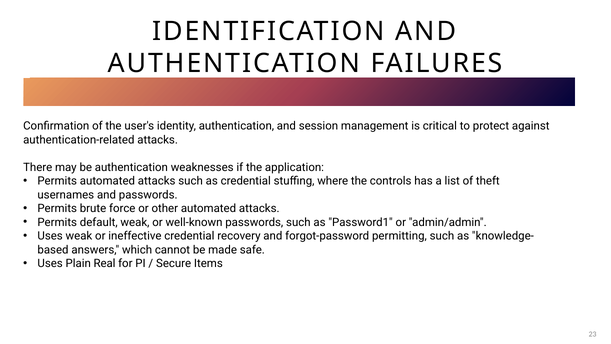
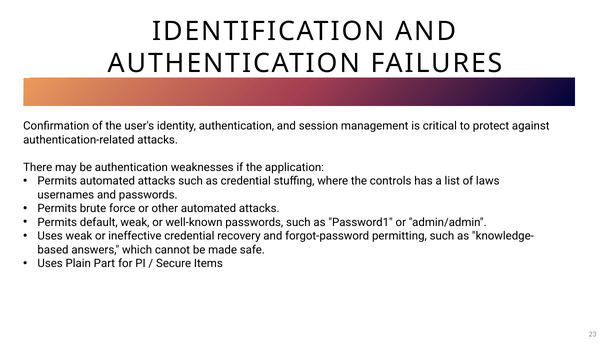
theft: theft -> laws (488, 181)
Real: Real -> Part (104, 263)
